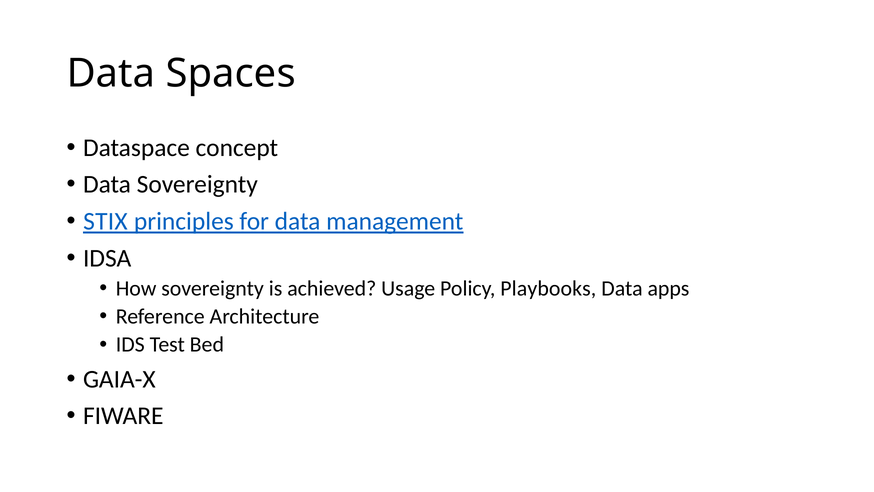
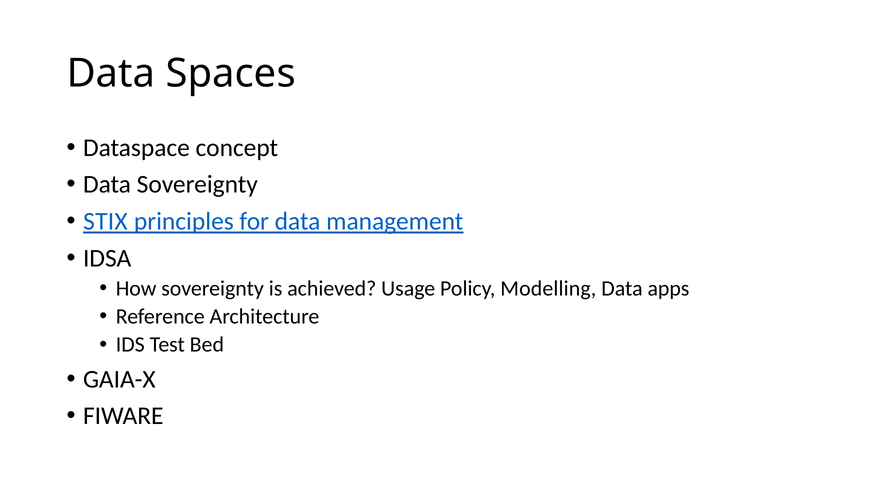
Playbooks: Playbooks -> Modelling (548, 288)
